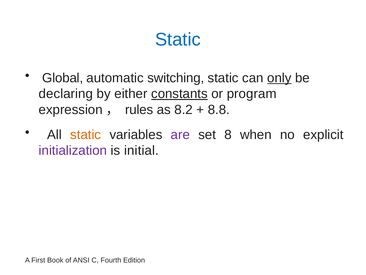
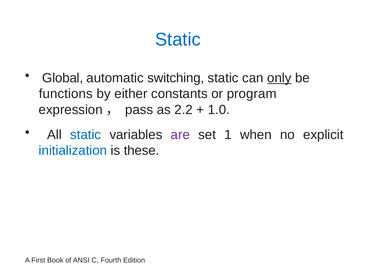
declaring: declaring -> functions (66, 94)
constants underline: present -> none (179, 94)
rules: rules -> pass (139, 109)
8.2: 8.2 -> 2.2 (184, 109)
8.8: 8.8 -> 1.0 (219, 109)
static colour: orange -> blue (86, 134)
8: 8 -> 1 (228, 134)
initialization colour: purple -> blue (73, 150)
initial: initial -> these (142, 150)
